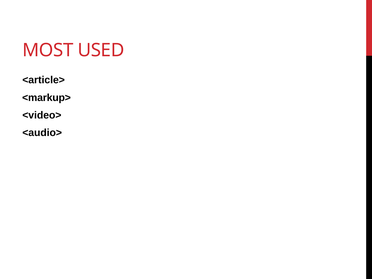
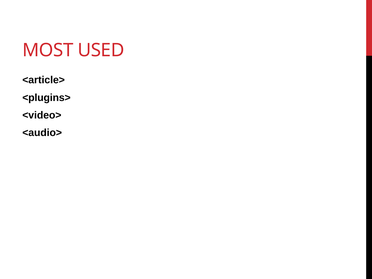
<markup>: <markup> -> <plugins> (46, 98)
